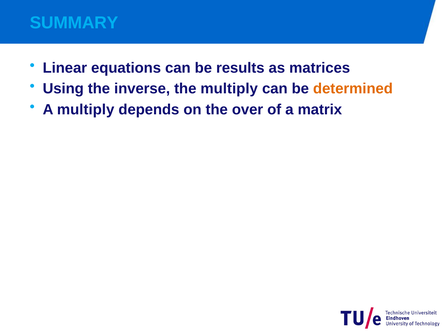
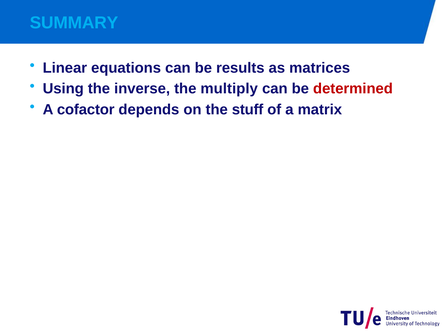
determined colour: orange -> red (353, 89)
A multiply: multiply -> cofactor (86, 109)
over: over -> stuff (248, 109)
